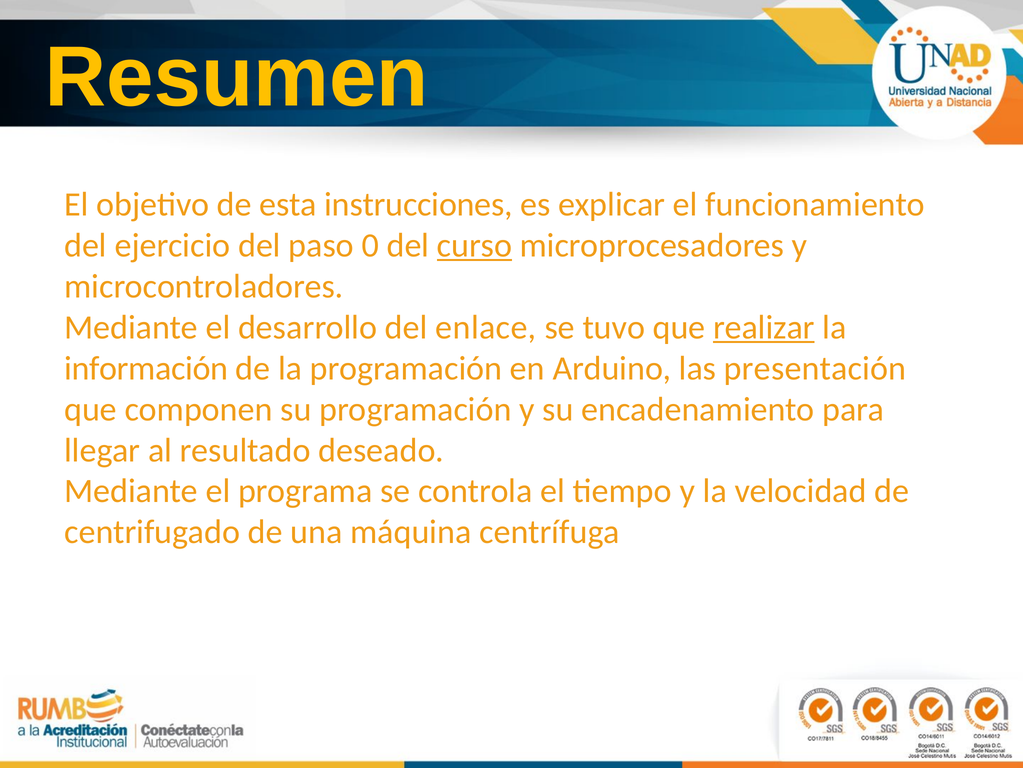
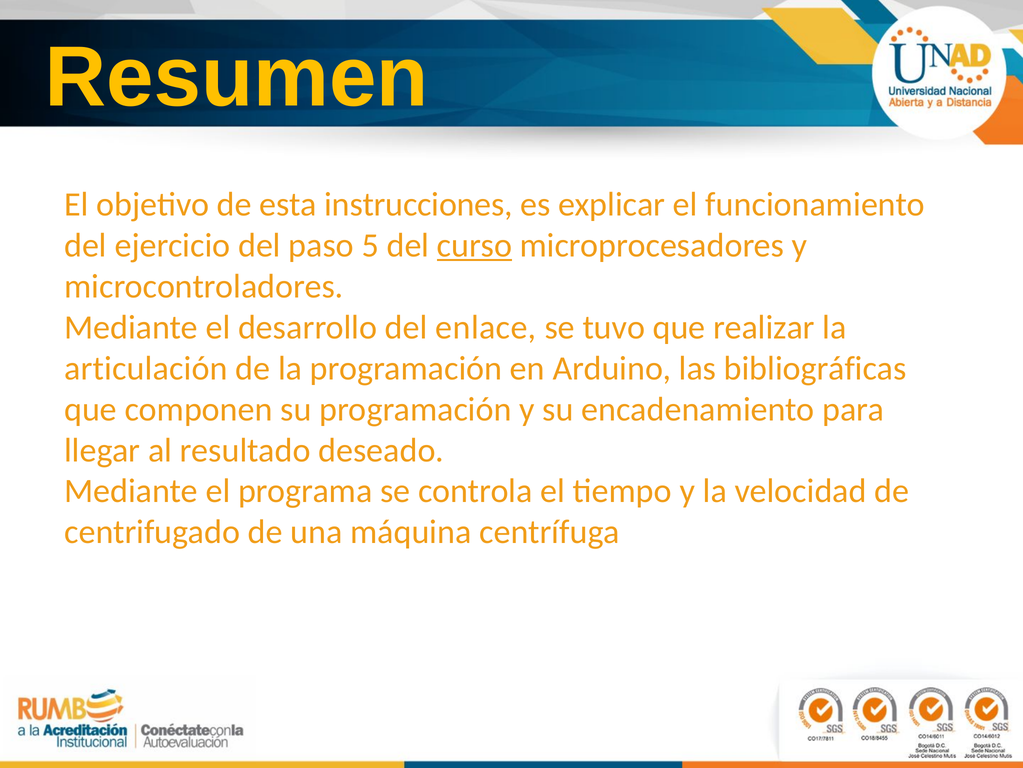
0: 0 -> 5 (370, 245)
realizar underline: present -> none (764, 327)
información: información -> articulación (146, 368)
presentación: presentación -> bibliográficas (815, 368)
